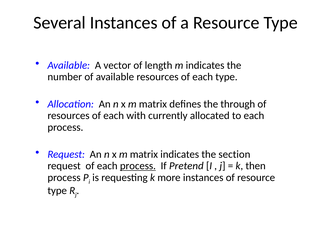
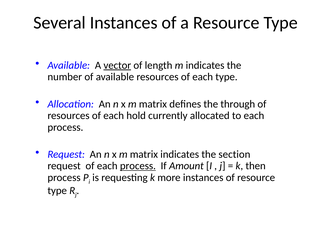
vector underline: none -> present (117, 65)
with: with -> hold (136, 115)
Pretend: Pretend -> Amount (186, 166)
